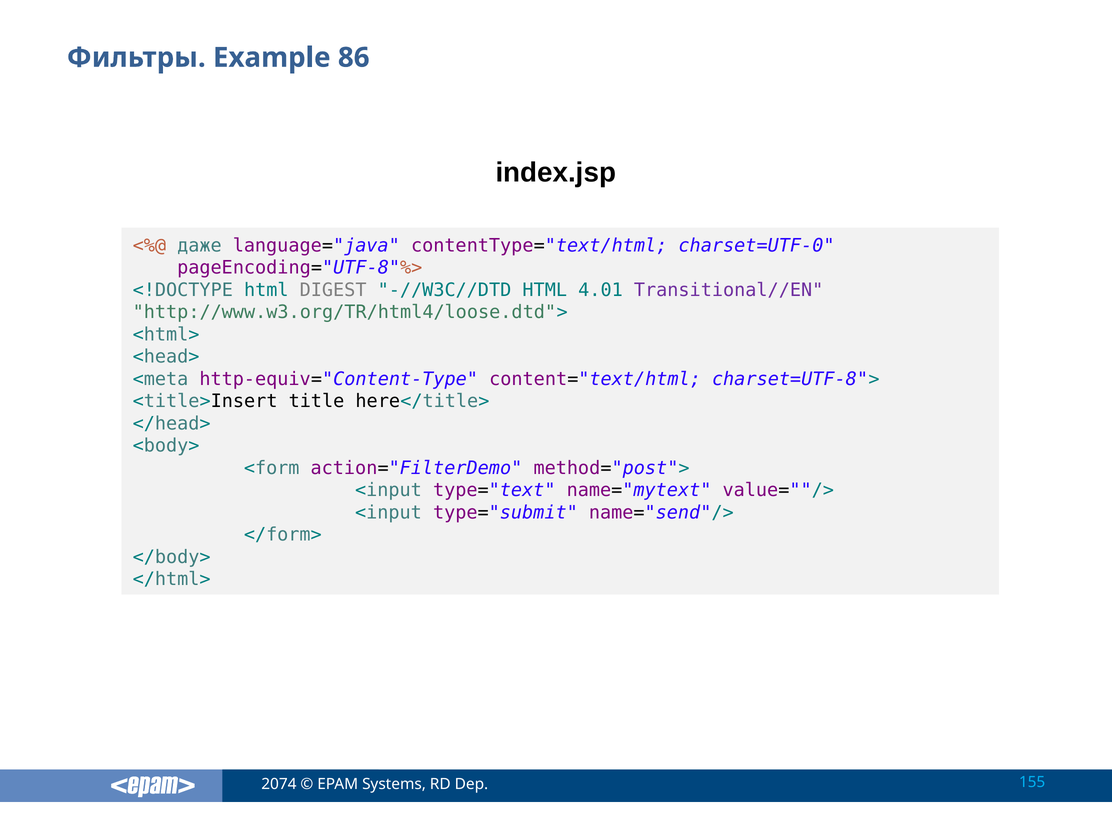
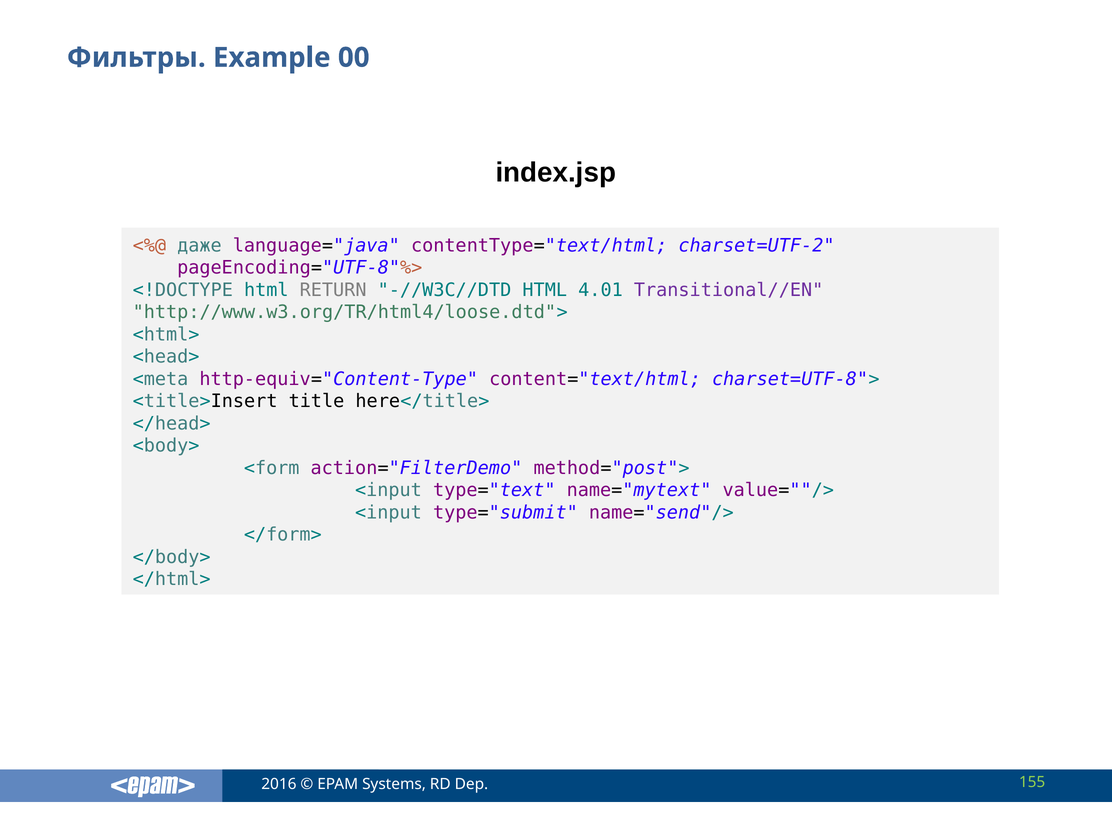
86: 86 -> 00 (354, 58)
charset=UTF-0: charset=UTF-0 -> charset=UTF-2 (757, 246)
DIGEST: DIGEST -> RETURN (333, 290)
2074: 2074 -> 2016 (279, 784)
155 colour: light blue -> light green (1032, 782)
